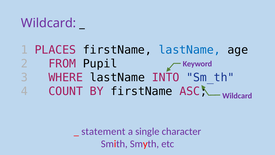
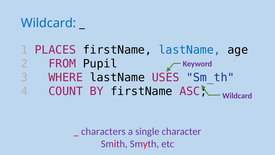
Wildcard colour: purple -> blue (49, 23)
INTO: INTO -> USES (166, 77)
statement: statement -> characters (103, 131)
